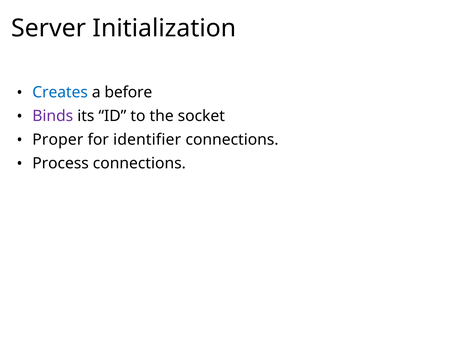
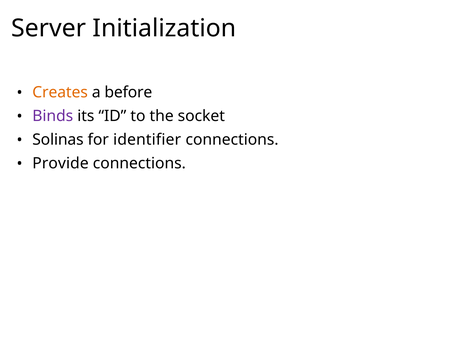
Creates colour: blue -> orange (60, 93)
Proper: Proper -> Solinas (58, 140)
Process: Process -> Provide (60, 163)
